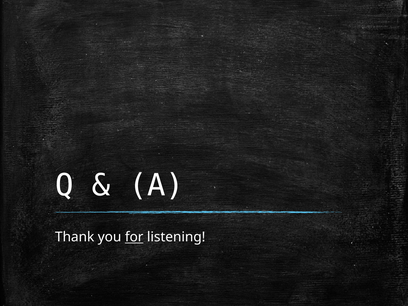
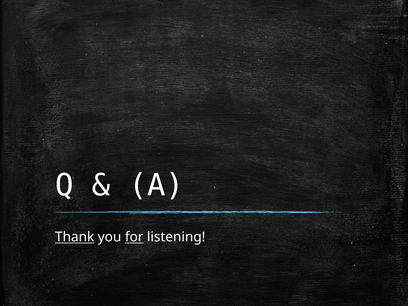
Thank underline: none -> present (75, 237)
